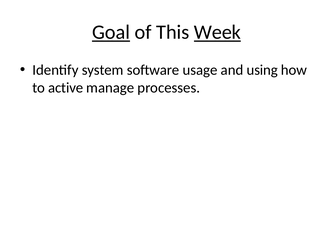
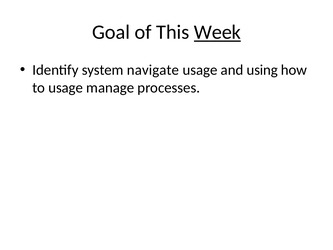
Goal underline: present -> none (111, 32)
software: software -> navigate (153, 70)
to active: active -> usage (66, 88)
